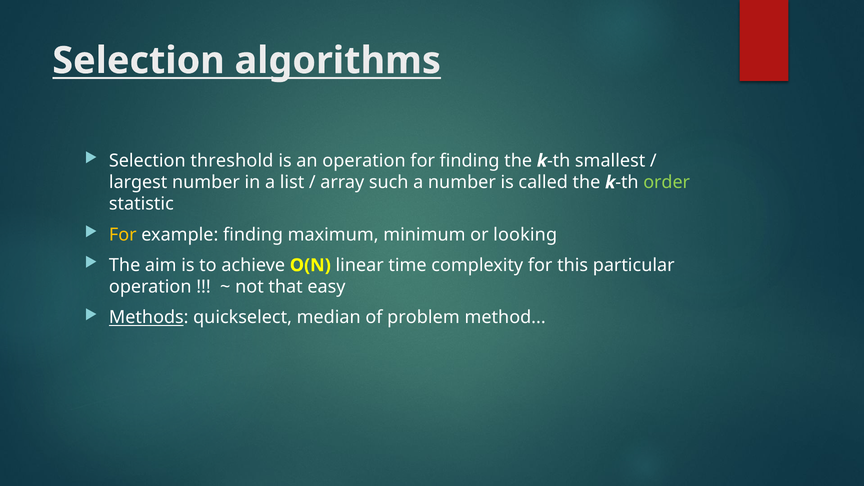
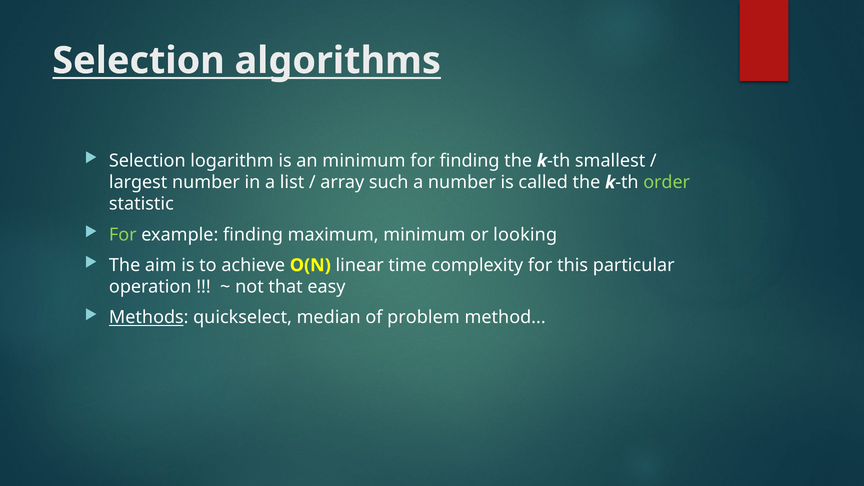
threshold: threshold -> logarithm (232, 161)
an operation: operation -> minimum (364, 161)
For colour: yellow -> light green (123, 235)
